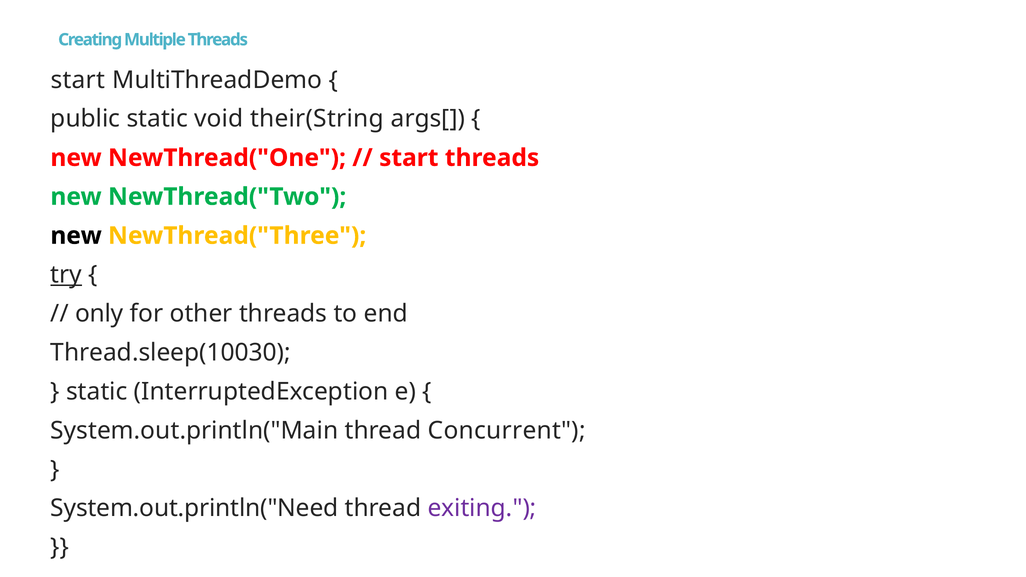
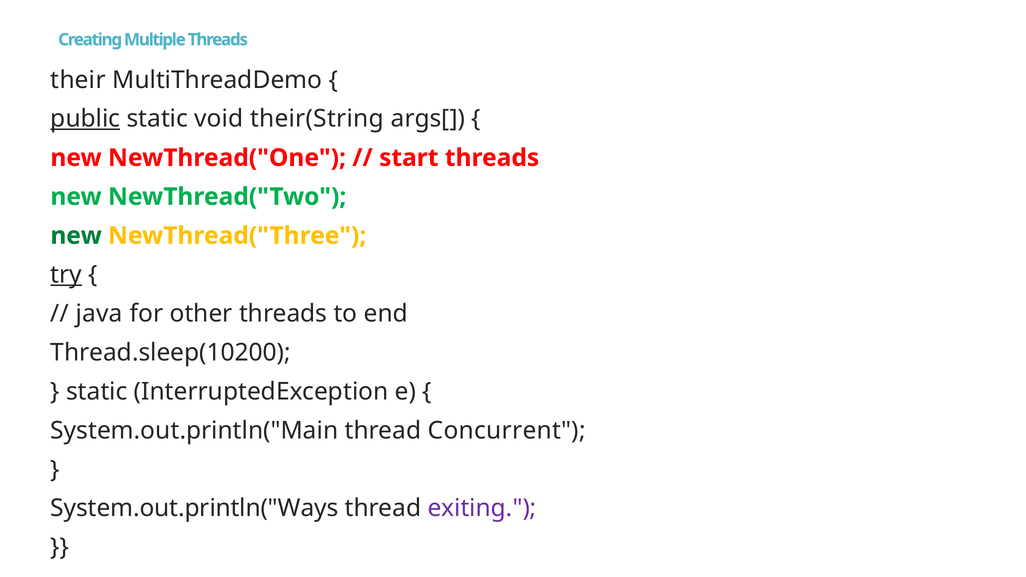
start: start -> their (78, 80)
public underline: none -> present (85, 119)
new colour: black -> green (76, 236)
only: only -> java (99, 314)
Thread.sleep(10030: Thread.sleep(10030 -> Thread.sleep(10200 (171, 353)
System.out.println("Need: System.out.println("Need -> System.out.println("Ways (194, 508)
